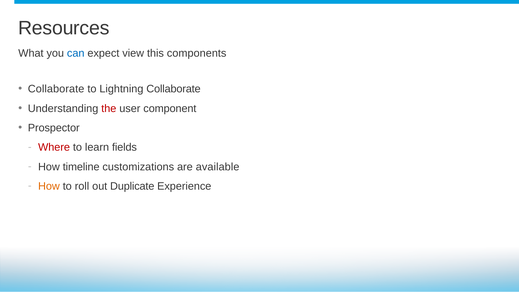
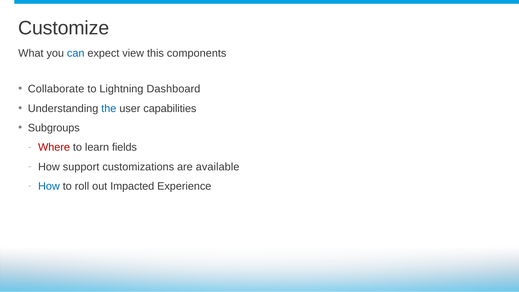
Resources: Resources -> Customize (64, 28)
Lightning Collaborate: Collaborate -> Dashboard (173, 89)
the colour: red -> blue (109, 108)
component: component -> capabilities (170, 108)
Prospector: Prospector -> Subgroups (54, 128)
timeline: timeline -> support (81, 167)
How colour: orange -> blue (49, 186)
Duplicate: Duplicate -> Impacted (132, 186)
